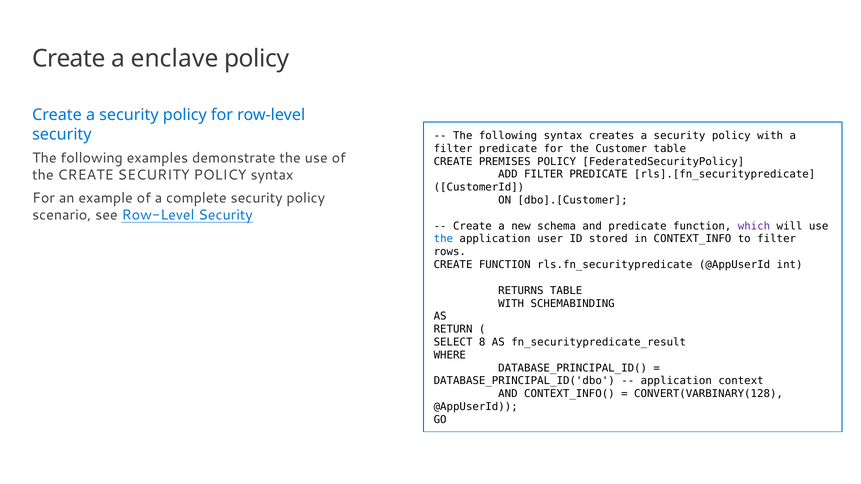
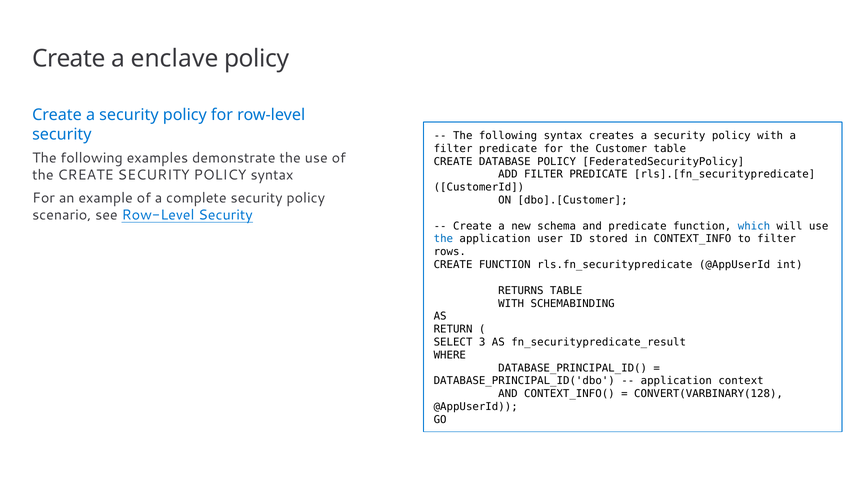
PREMISES: PREMISES -> DATABASE (505, 162)
which colour: purple -> blue (754, 226)
8: 8 -> 3 (482, 342)
